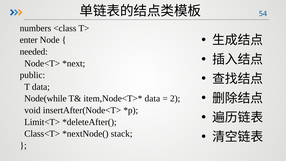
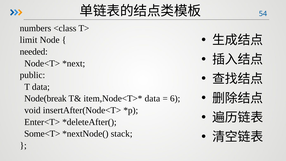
enter: enter -> limit (29, 40)
Node(while: Node(while -> Node(break (45, 98)
2: 2 -> 6 (175, 98)
Limit<T>: Limit<T> -> Enter<T> (42, 122)
Class<T>: Class<T> -> Some<T> (42, 134)
